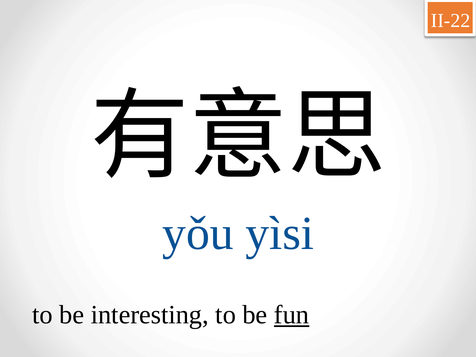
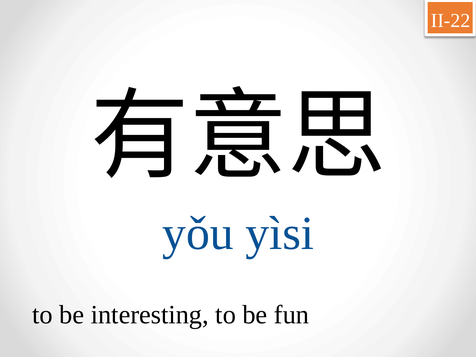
fun underline: present -> none (292, 315)
